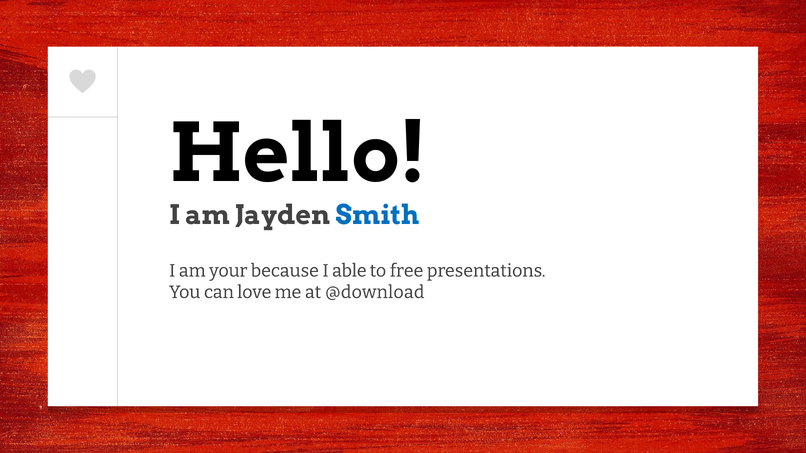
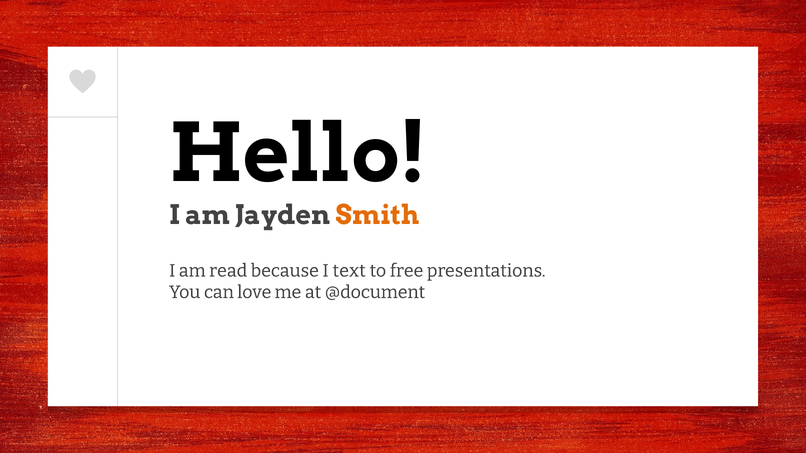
Smith colour: blue -> orange (378, 215)
your: your -> read (228, 271)
able: able -> text (349, 271)
@download: @download -> @document (375, 292)
